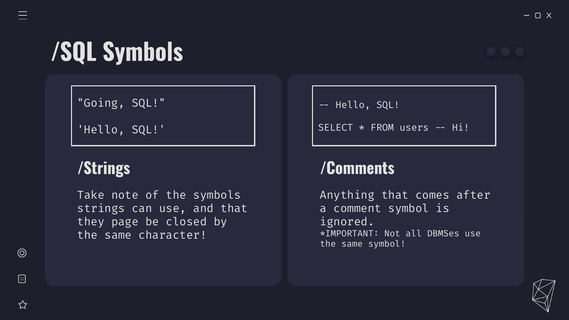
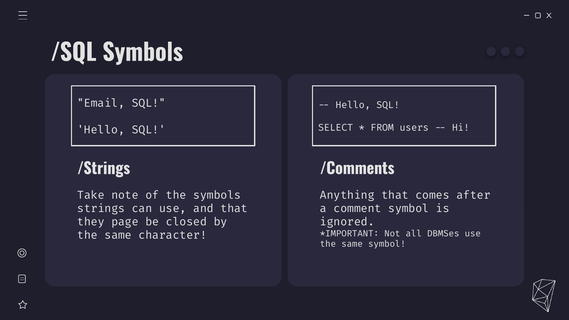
Going: Going -> Email (101, 103)
